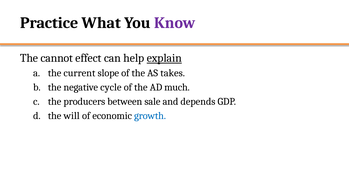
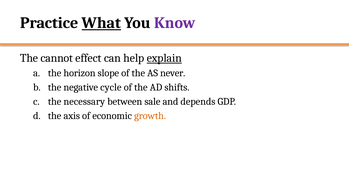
What underline: none -> present (101, 23)
current: current -> horizon (80, 73)
takes: takes -> never (173, 73)
much: much -> shifts (177, 87)
producers: producers -> necessary (84, 102)
will: will -> axis (72, 116)
growth colour: blue -> orange (150, 116)
